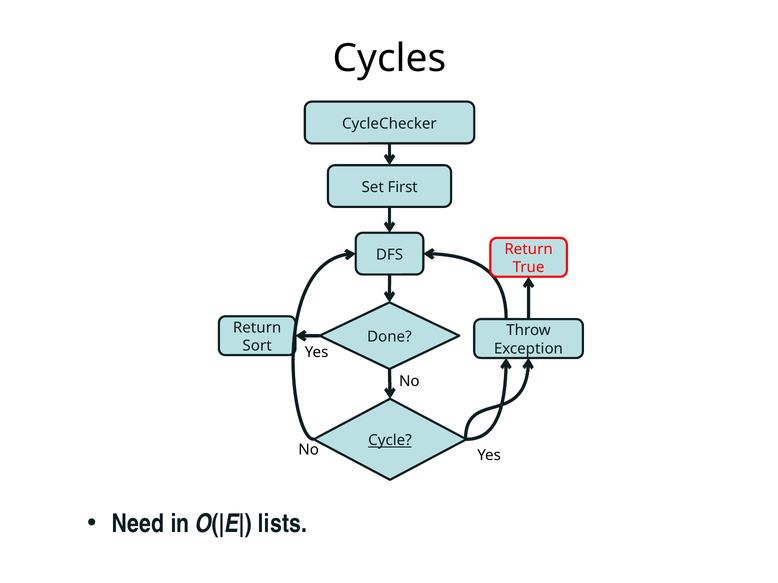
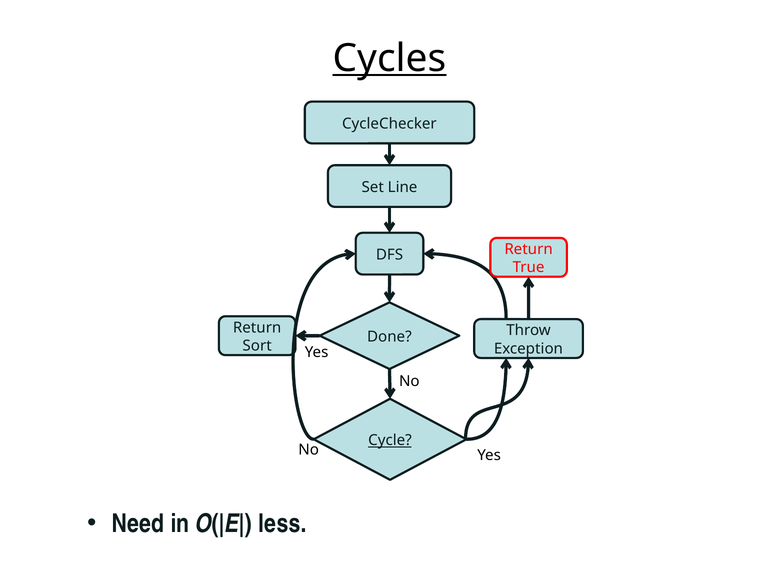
Cycles underline: none -> present (390, 58)
First: First -> Line (403, 187)
lists: lists -> less (282, 524)
